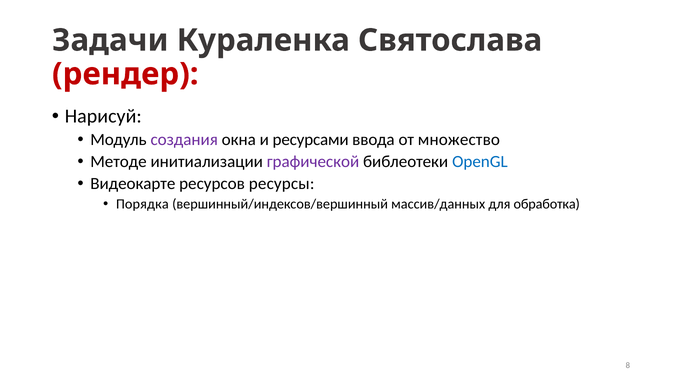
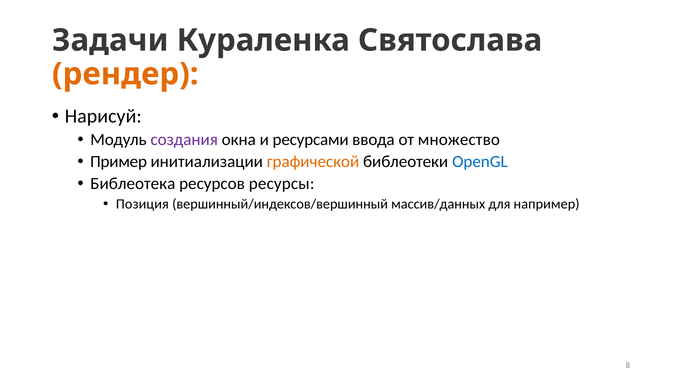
рендер colour: red -> orange (125, 74)
Методе: Методе -> Пример (119, 162)
графической colour: purple -> orange (313, 162)
Видеокарте: Видеокарте -> Библеотека (133, 184)
Порядка: Порядка -> Позиция (142, 204)
обработка: обработка -> например (547, 204)
